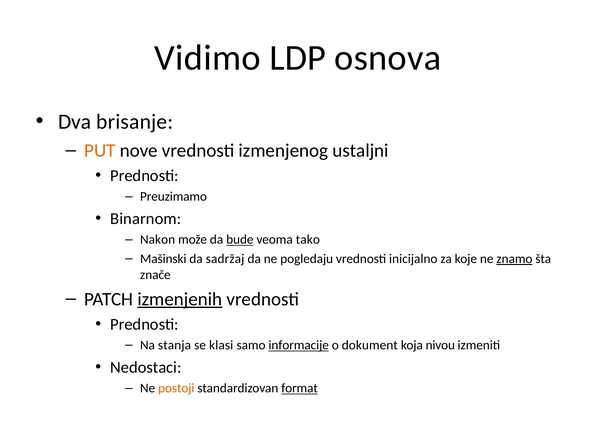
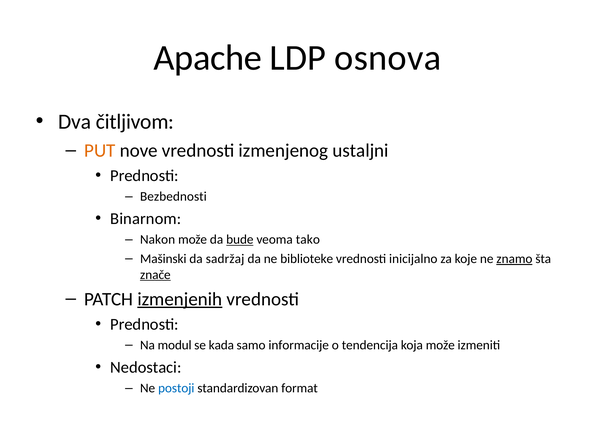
Vidimo: Vidimo -> Apache (208, 58)
brisanje: brisanje -> čitljivom (135, 122)
Preuzimamo: Preuzimamo -> Bezbednosti (173, 197)
pogledaju: pogledaju -> biblioteke (307, 259)
znače underline: none -> present (155, 275)
stanja: stanja -> modul (175, 345)
klasi: klasi -> kada (221, 345)
informacije underline: present -> none (299, 345)
dokument: dokument -> tendencija (370, 345)
koja nivou: nivou -> može (440, 345)
postoji colour: orange -> blue (176, 388)
format underline: present -> none (300, 388)
